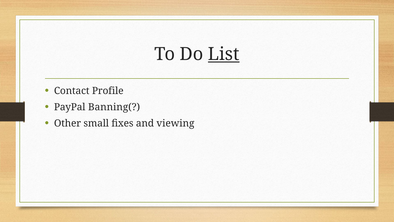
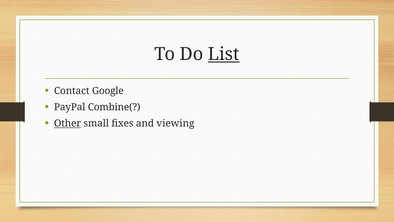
Profile: Profile -> Google (108, 91)
Banning(: Banning( -> Combine( (114, 107)
Other underline: none -> present (68, 123)
